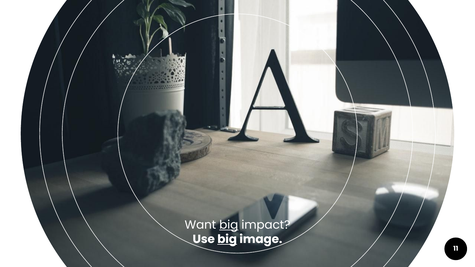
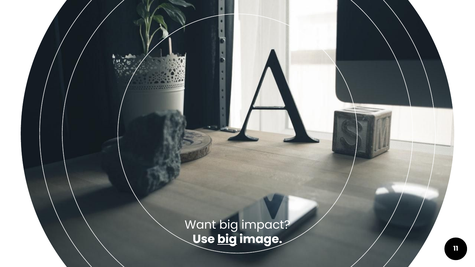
big underline: present -> none (229, 225)
